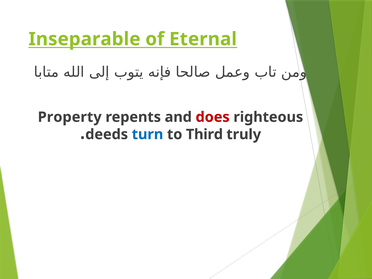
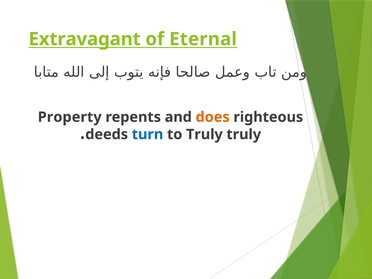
Inseparable: Inseparable -> Extravagant (85, 39)
does colour: red -> orange (213, 117)
to Third: Third -> Truly (204, 134)
